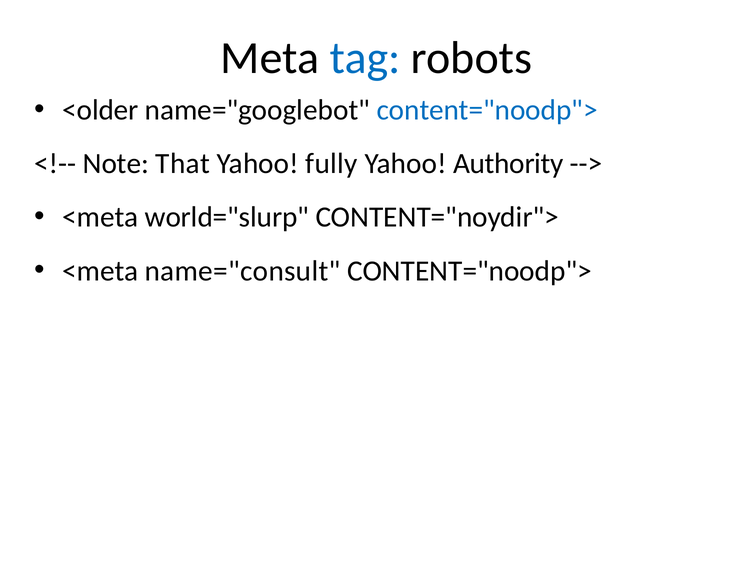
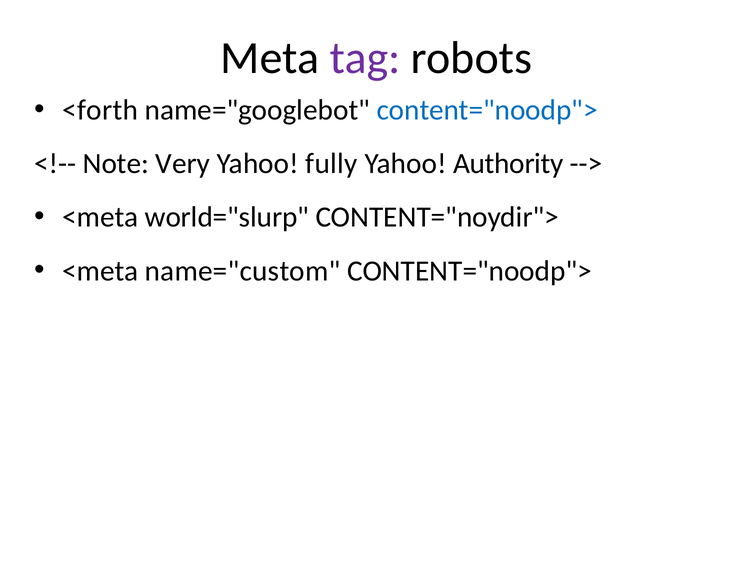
tag colour: blue -> purple (365, 58)
<older: <older -> <forth (100, 110)
That: That -> Very (183, 164)
name="consult: name="consult -> name="custom (243, 271)
